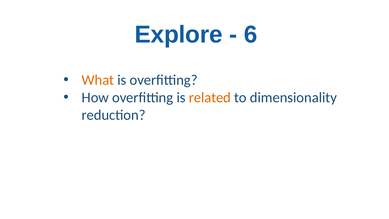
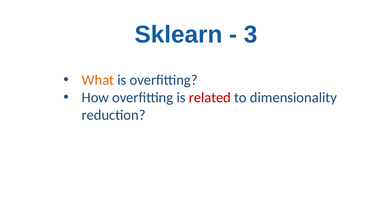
Explore: Explore -> Sklearn (179, 35)
6: 6 -> 3 (251, 35)
related colour: orange -> red (210, 97)
